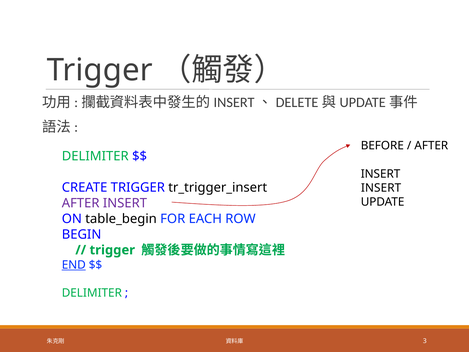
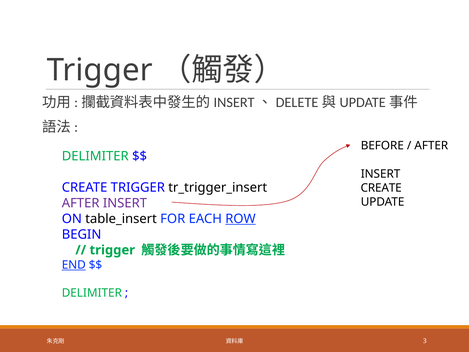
INSERT: INSERT -> CREATE (381, 188)
table_begin: table_begin -> table_insert (121, 219)
ROW underline: none -> present (240, 219)
